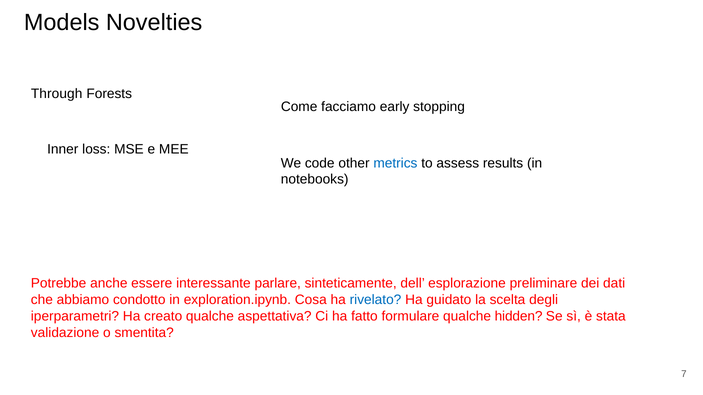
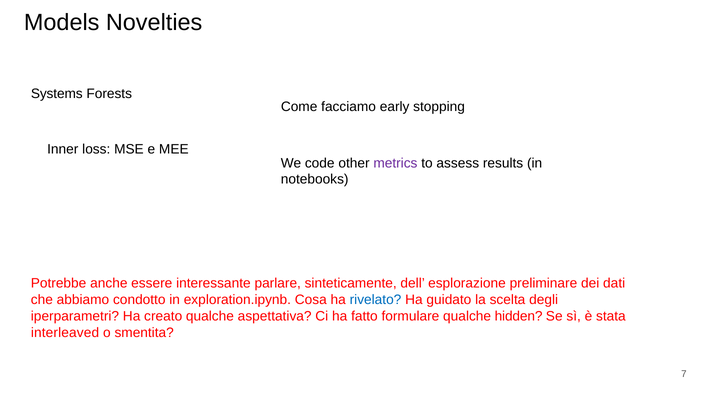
Through: Through -> Systems (57, 94)
metrics colour: blue -> purple (395, 163)
validazione: validazione -> interleaved (65, 333)
